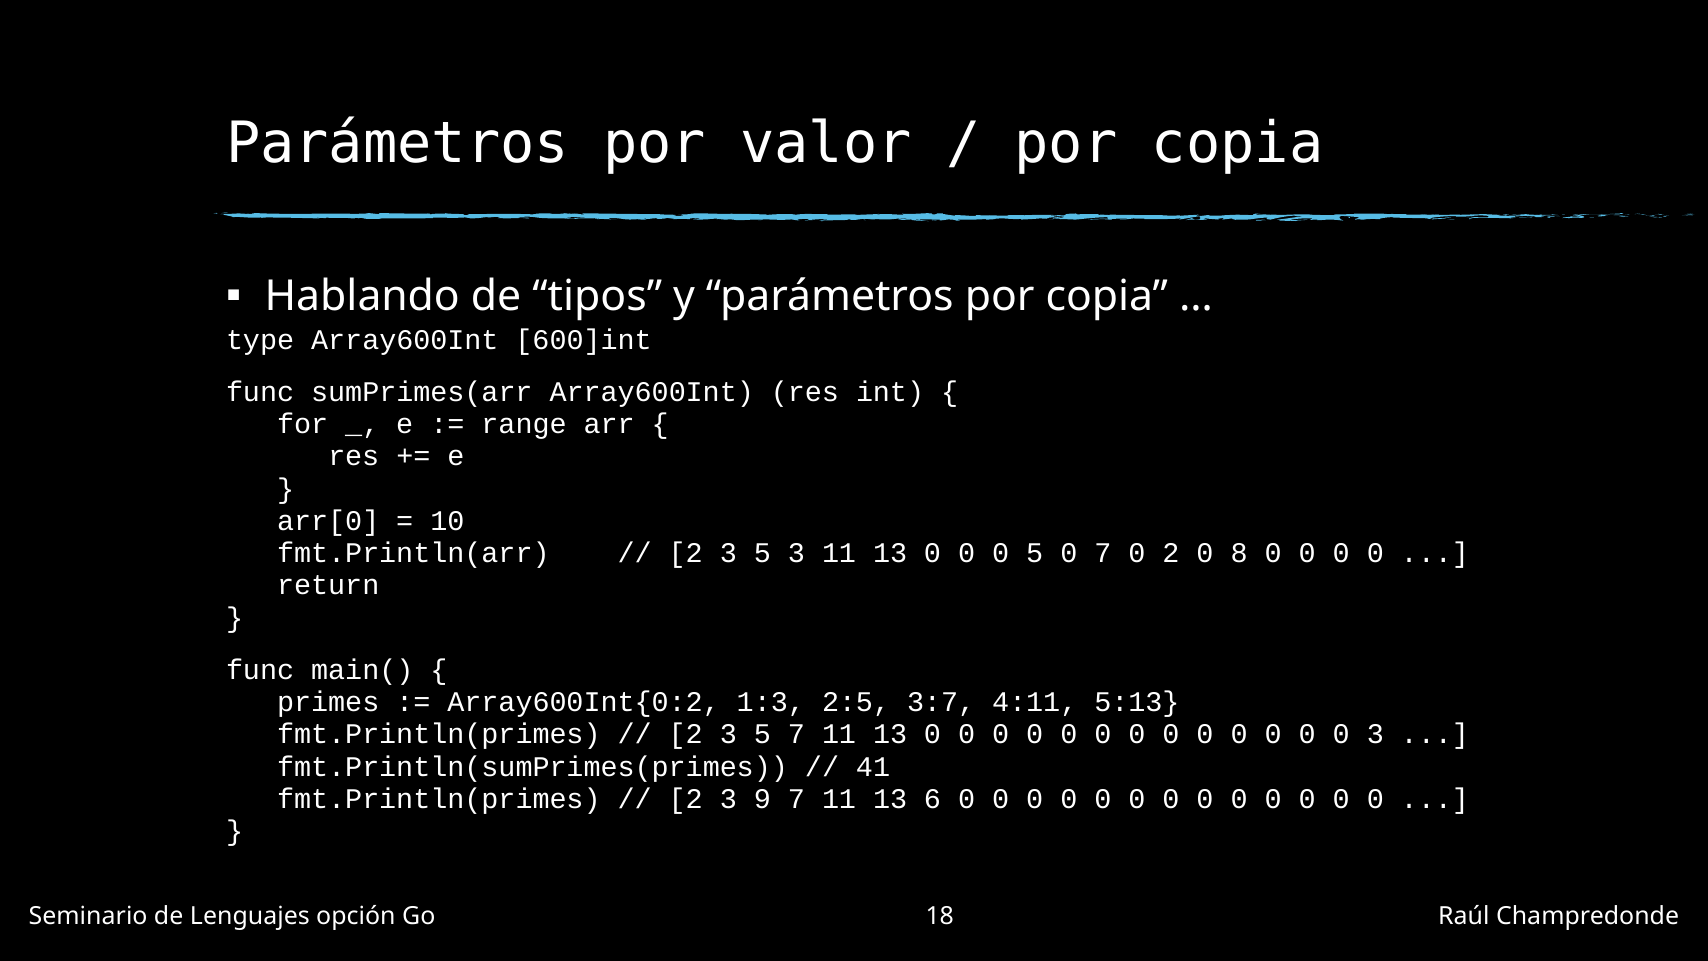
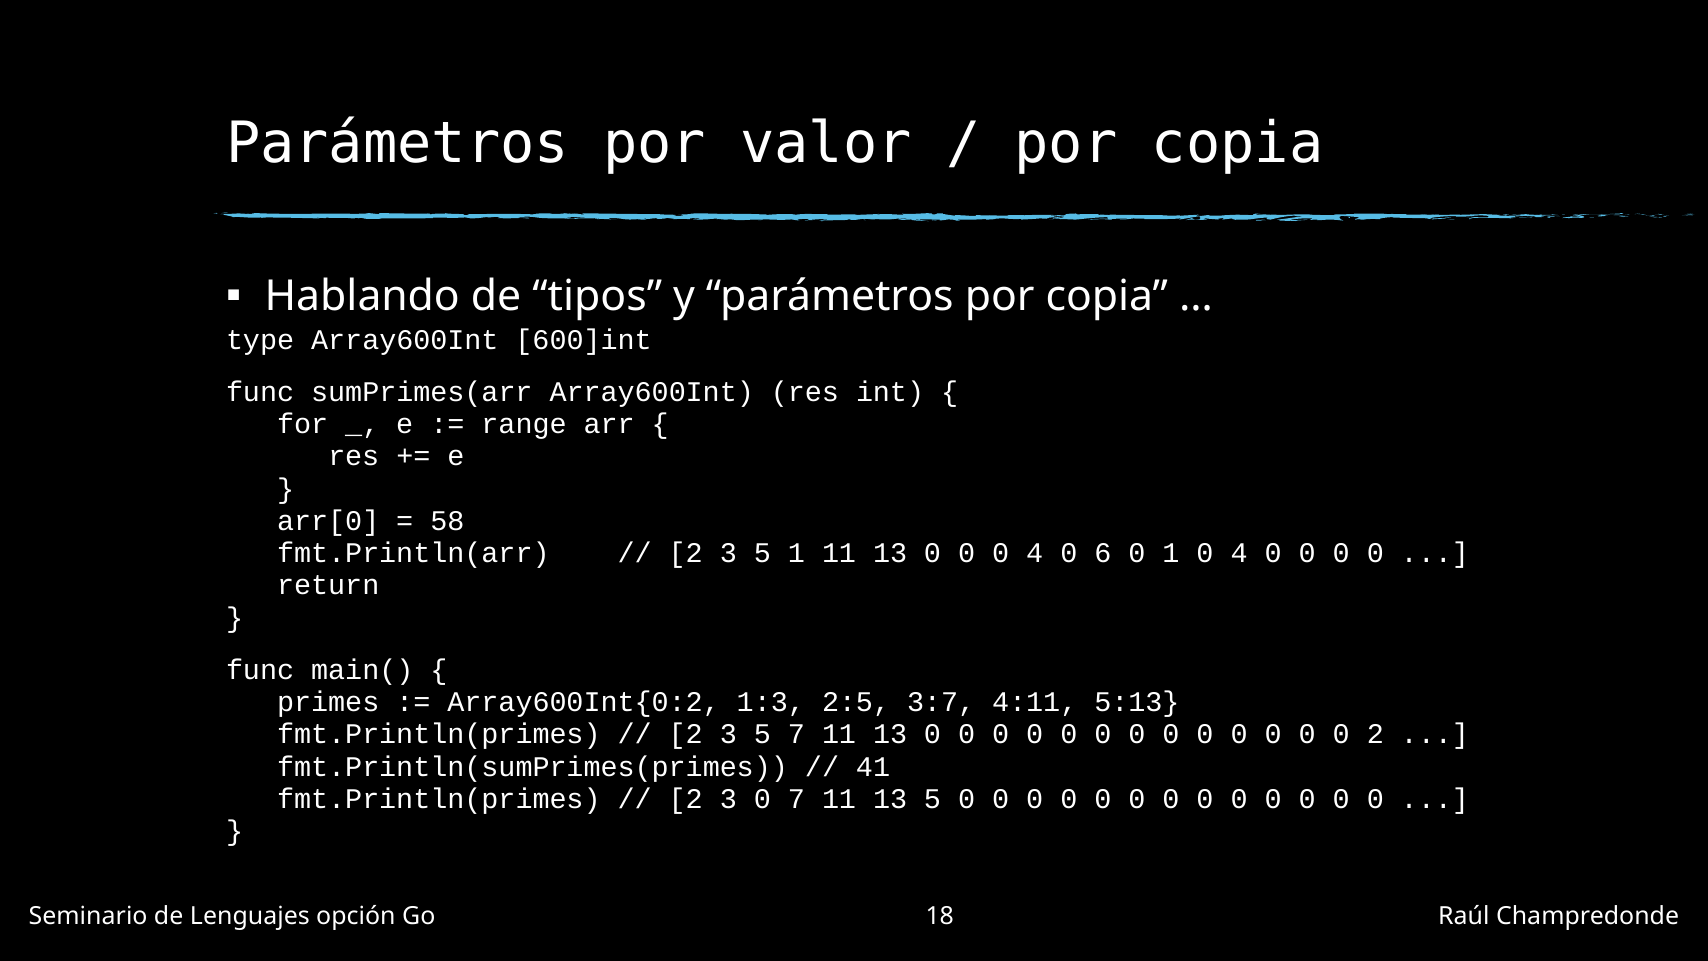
10: 10 -> 58 (447, 521)
5 3: 3 -> 1 (796, 553)
0 0 5: 5 -> 4 (1035, 553)
0 7: 7 -> 6 (1103, 553)
0 2: 2 -> 1 (1171, 553)
8: 8 -> 4 (1239, 553)
0 3: 3 -> 2 (1375, 735)
3 9: 9 -> 0 (762, 799)
13 6: 6 -> 5 (933, 799)
